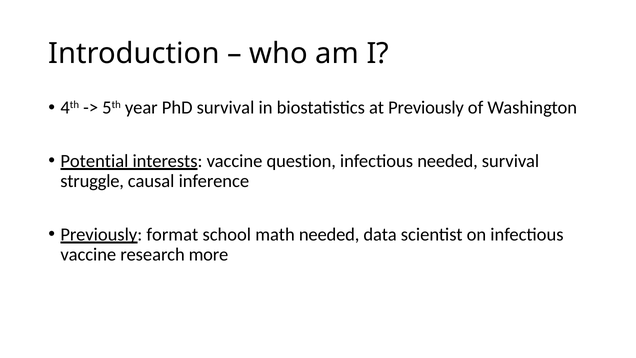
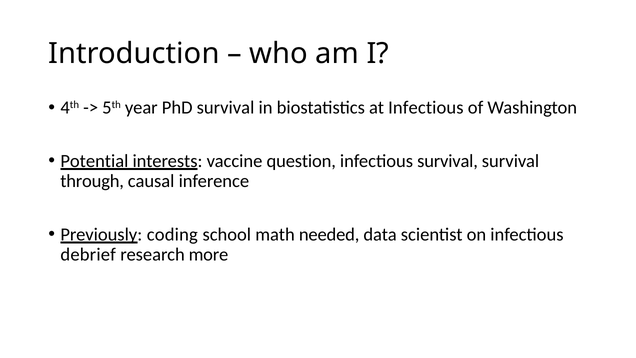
at Previously: Previously -> Infectious (426, 108)
infectious needed: needed -> survival (448, 161)
struggle: struggle -> through (92, 181)
format: format -> coding (172, 234)
vaccine: vaccine -> debrief (88, 254)
